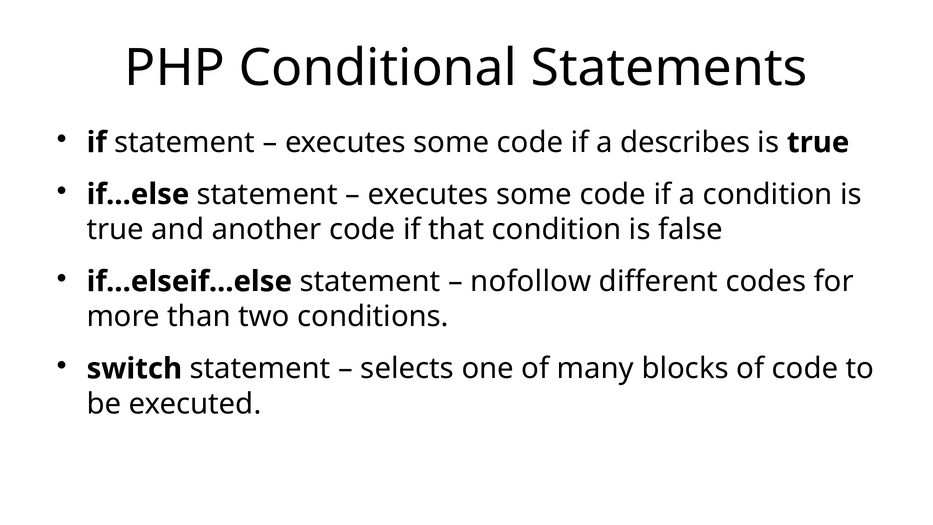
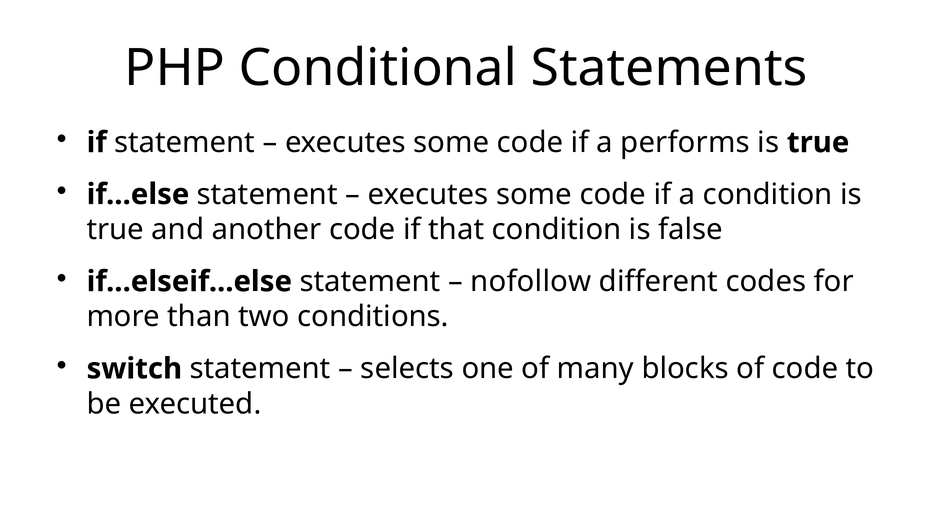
describes: describes -> performs (685, 142)
